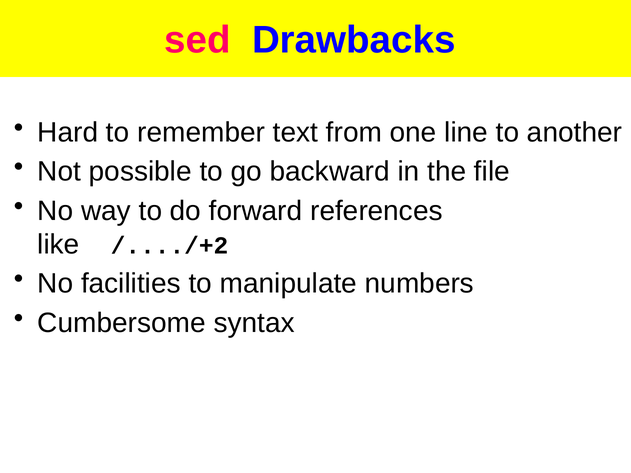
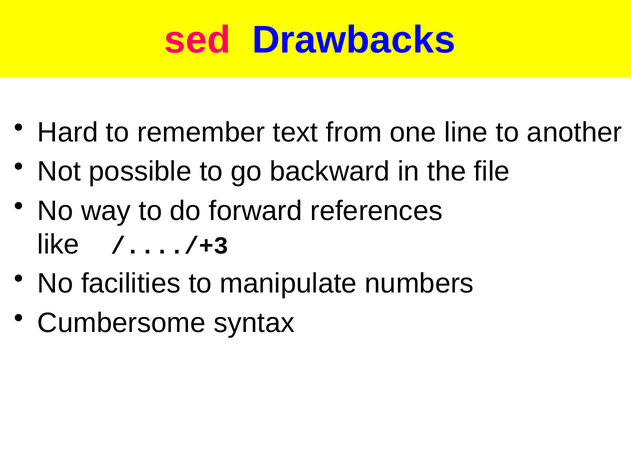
/..../+2: /..../+2 -> /..../+3 (170, 246)
